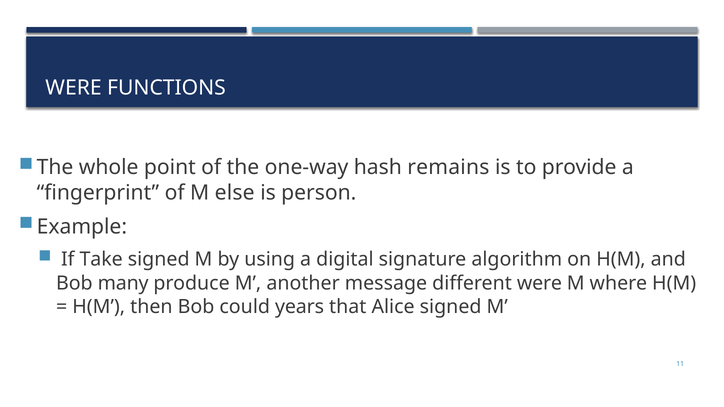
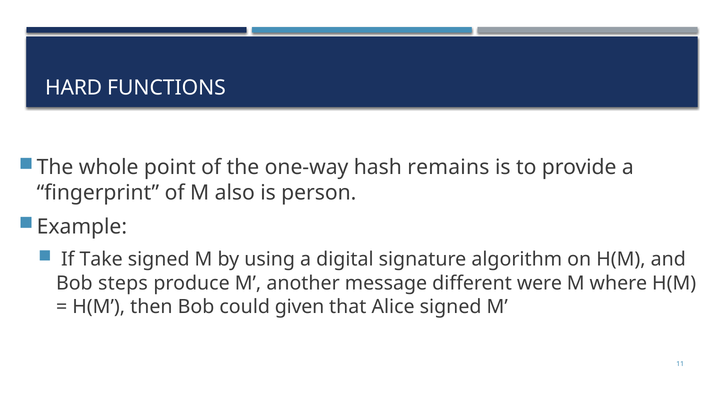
WERE: WERE -> HARD (74, 88)
else: else -> also (235, 193)
many: many -> steps (123, 283)
years: years -> given (300, 307)
